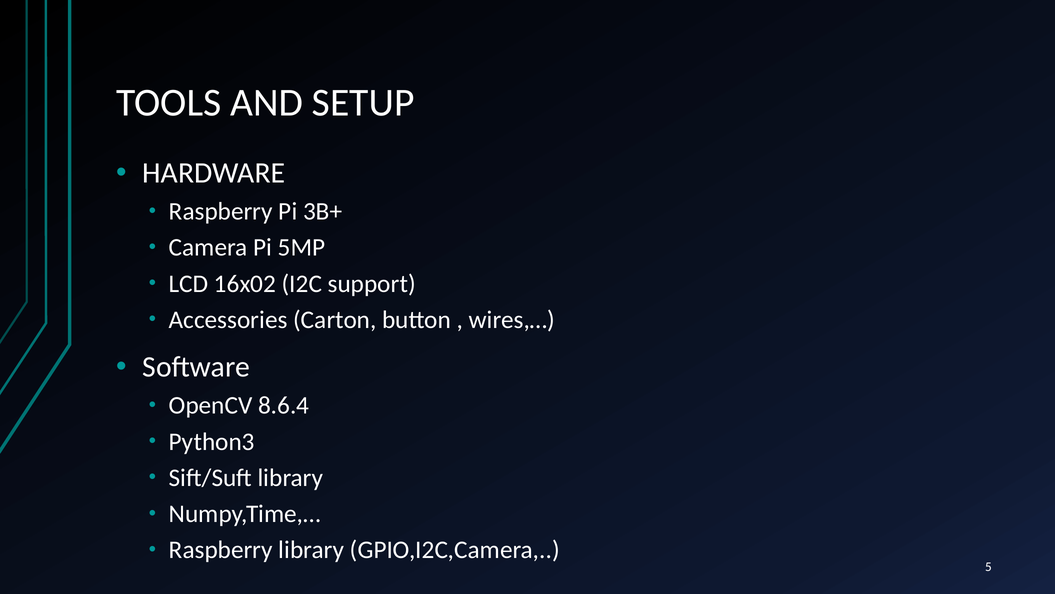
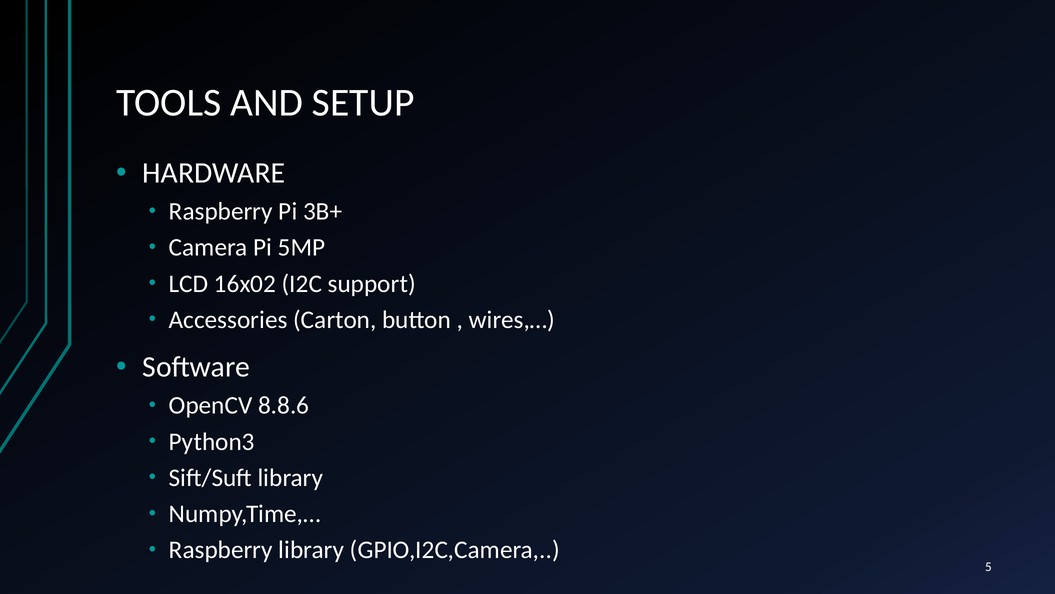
8.6.4: 8.6.4 -> 8.8.6 (284, 405)
